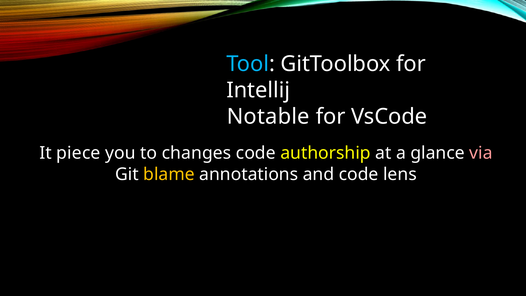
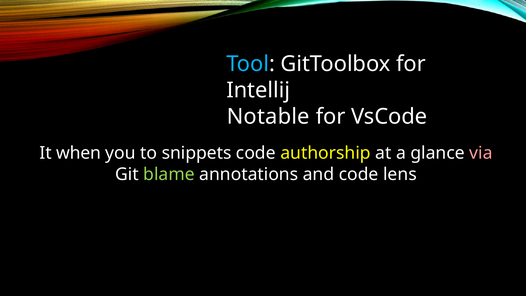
piece: piece -> when (79, 153)
changes: changes -> snippets (197, 153)
blame colour: yellow -> light green (169, 174)
